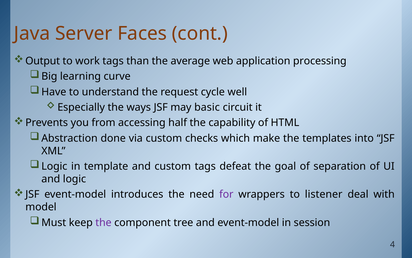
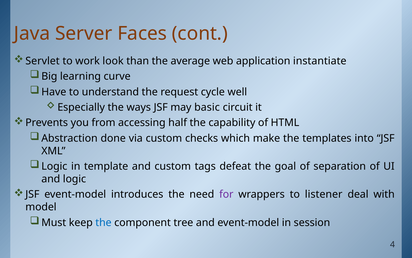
Output: Output -> Servlet (43, 61)
work tags: tags -> look (113, 61)
processing: processing -> instantiate (320, 61)
the colour: purple -> blue (103, 222)
